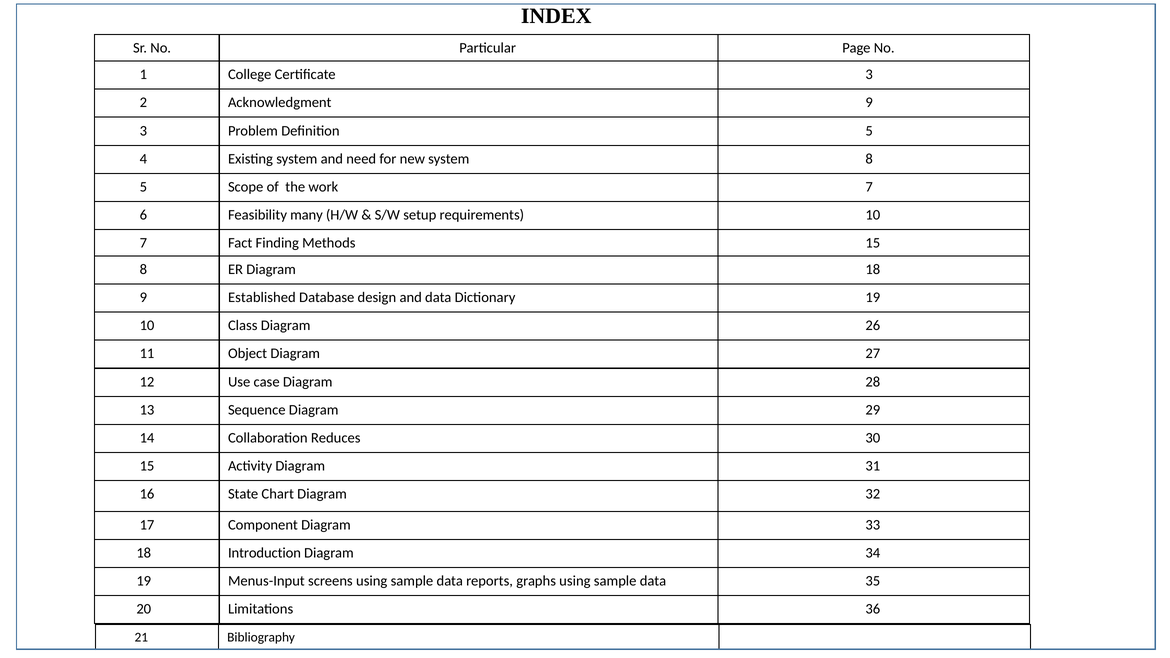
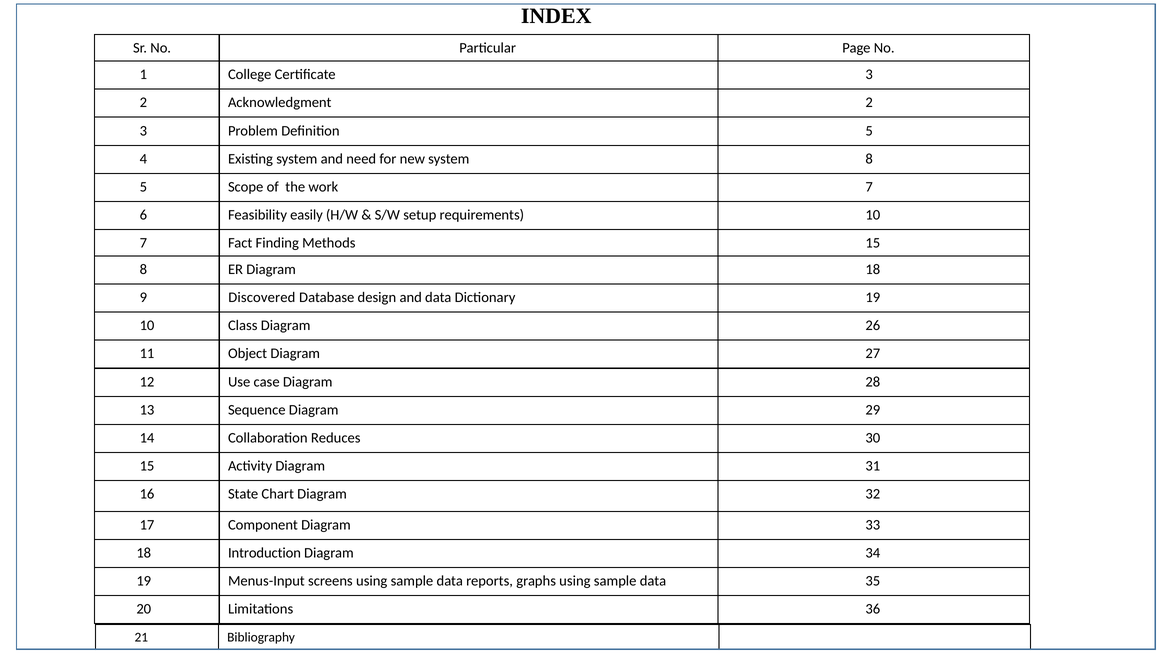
Acknowledgment 9: 9 -> 2 (869, 103)
many: many -> easily (306, 215)
Established: Established -> Discovered (262, 298)
